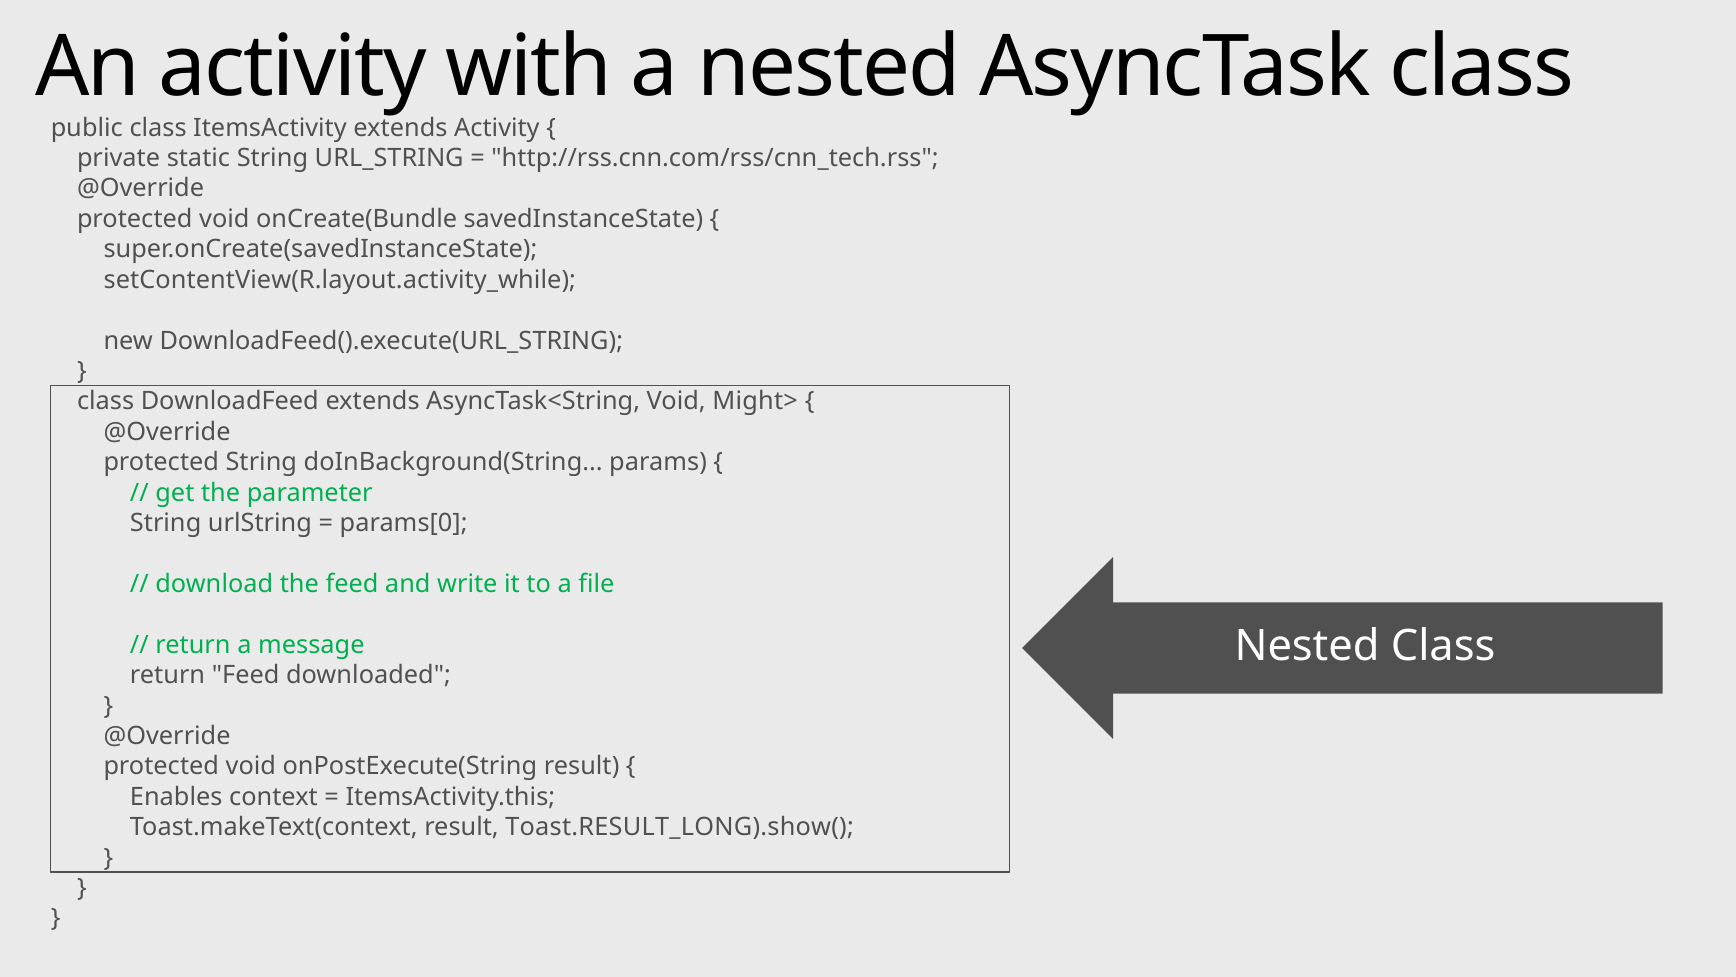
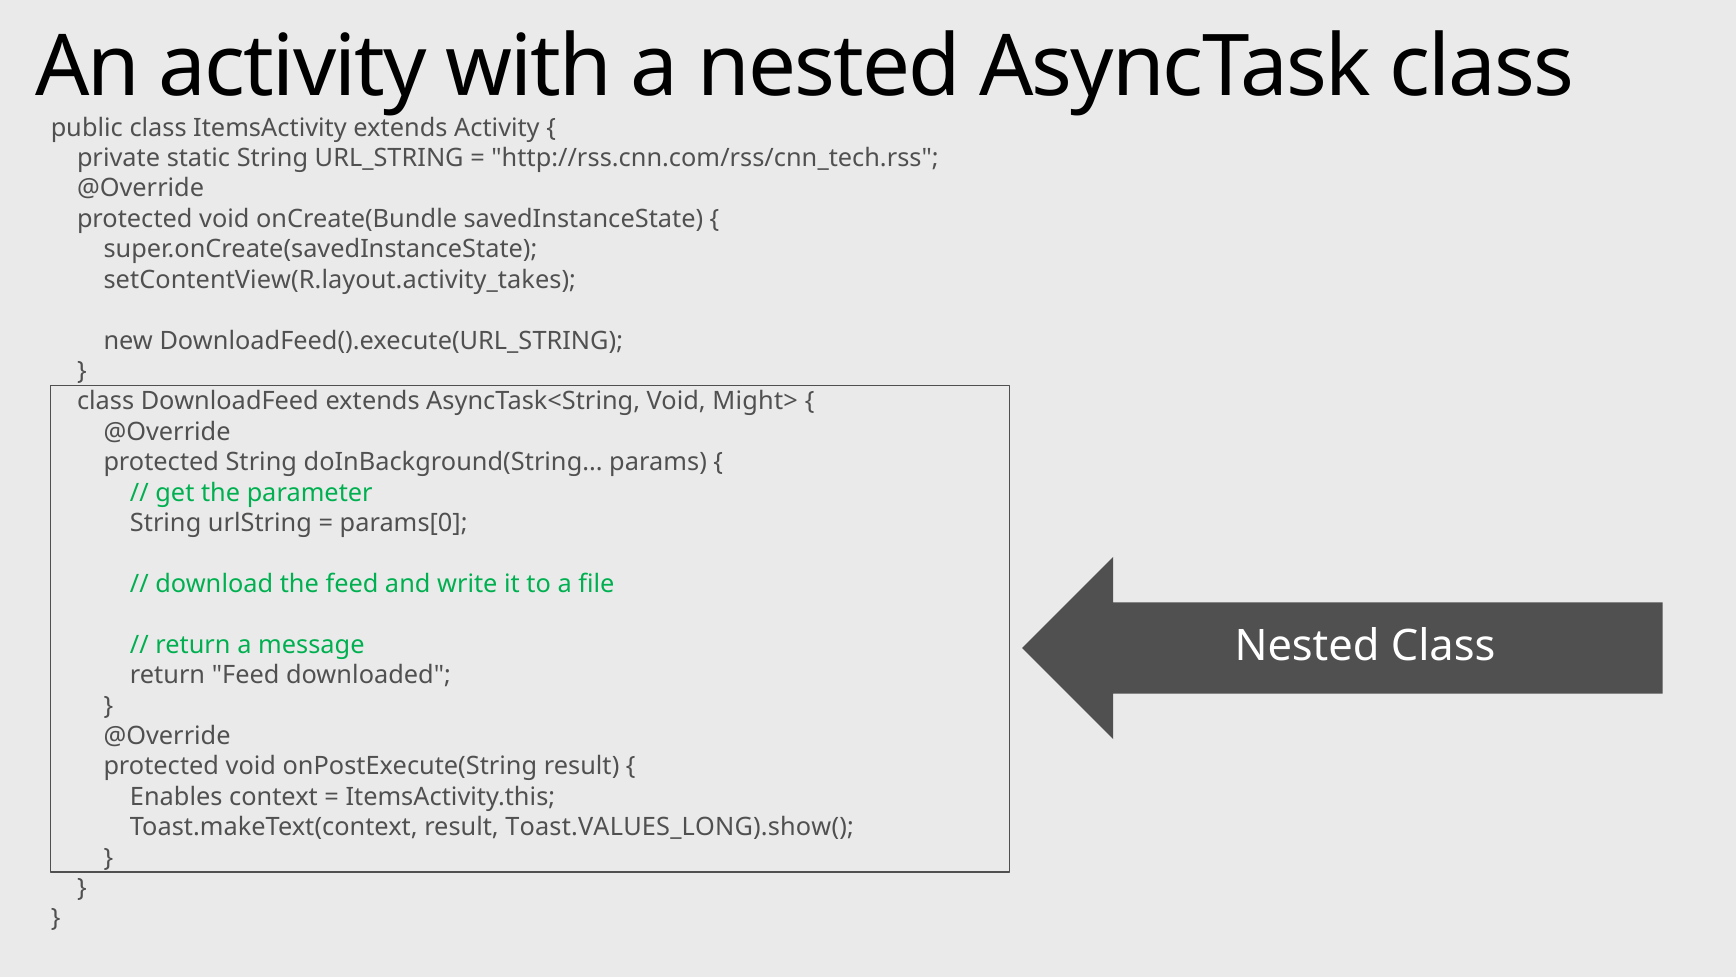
setContentView(R.layout.activity_while: setContentView(R.layout.activity_while -> setContentView(R.layout.activity_takes (340, 280)
Toast.RESULT_LONG).show(: Toast.RESULT_LONG).show( -> Toast.VALUES_LONG).show( (680, 827)
